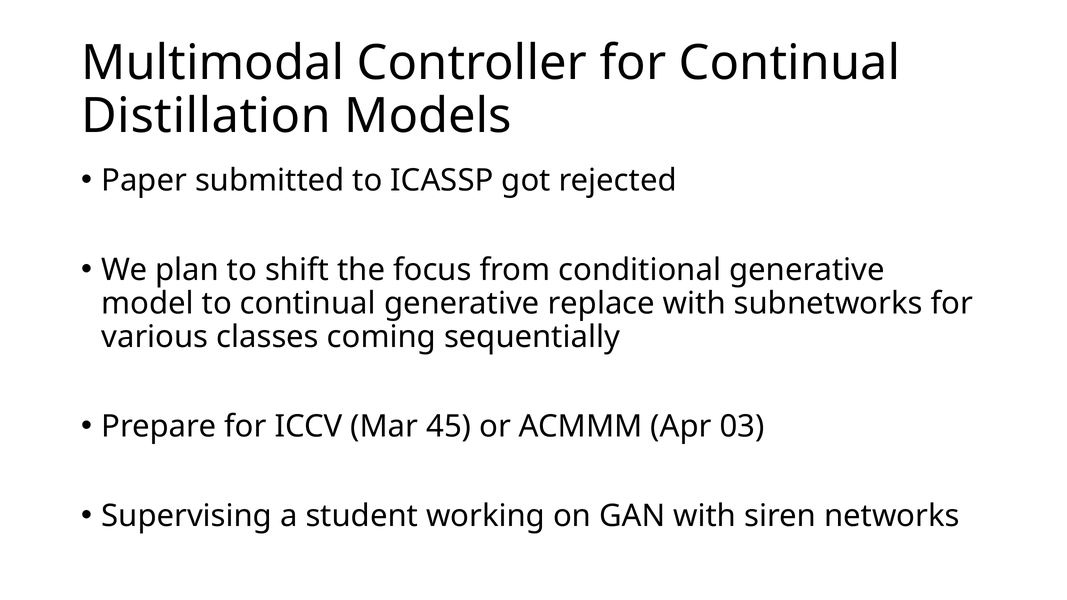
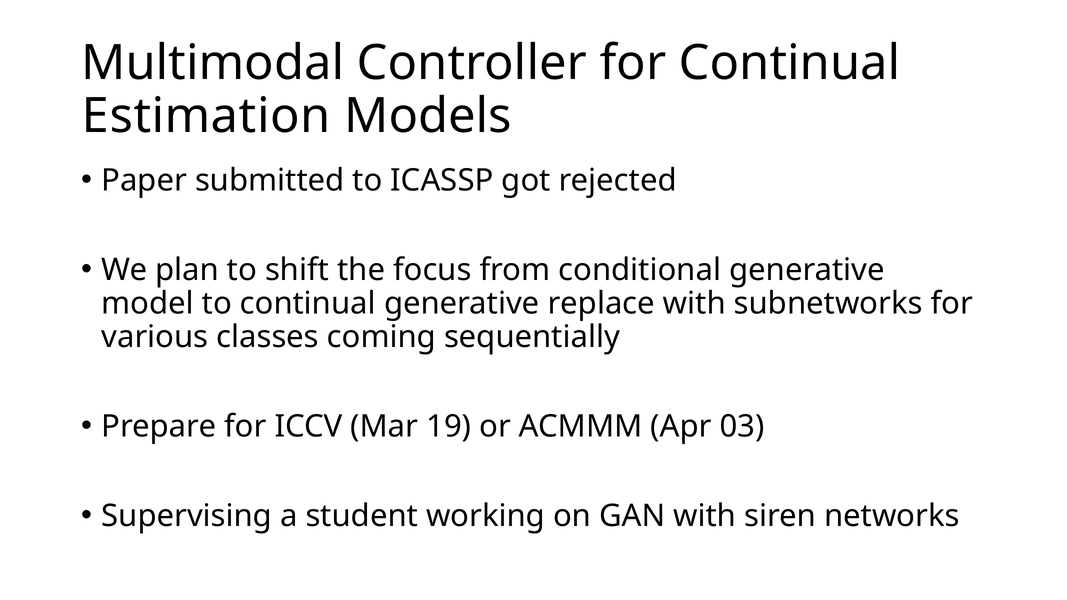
Distillation: Distillation -> Estimation (206, 116)
45: 45 -> 19 (449, 427)
